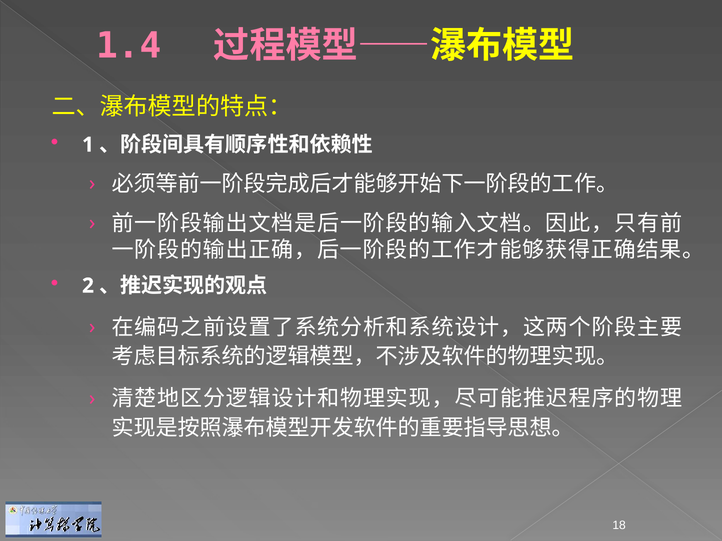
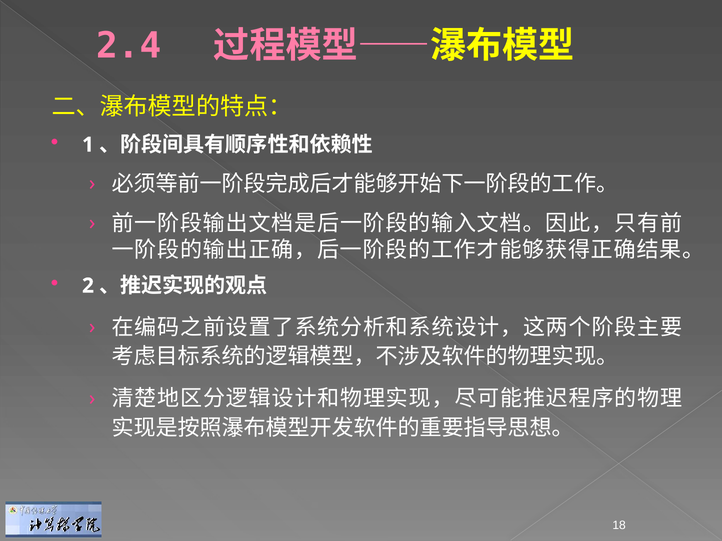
1.4: 1.4 -> 2.4 (129, 46)
